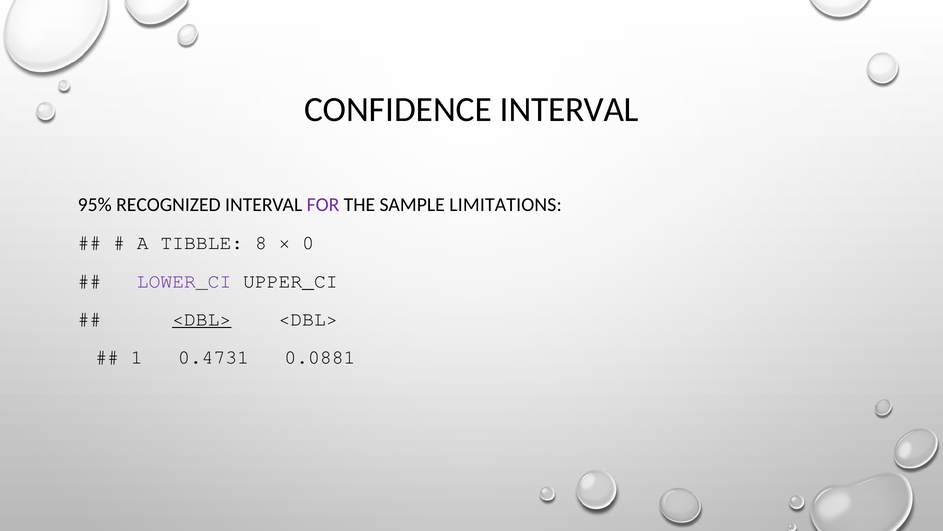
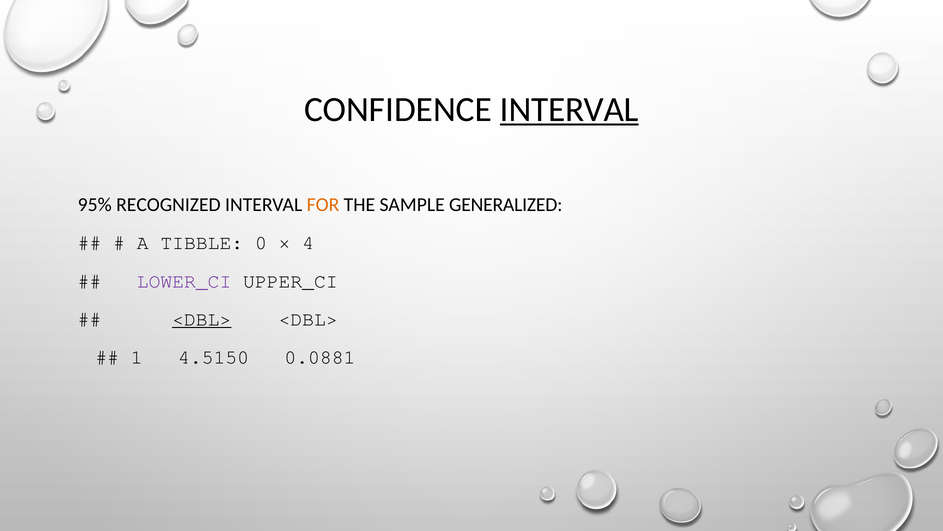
INTERVAL underline: none -> present (569, 109)
FOR colour: purple -> orange (323, 204)
LIMITATIONS: LIMITATIONS -> GENERALIZED (506, 204)
8: 8 -> 0 (261, 243)
0: 0 -> 4 (308, 243)
0.4731: 0.4731 -> 4.5150 (214, 357)
